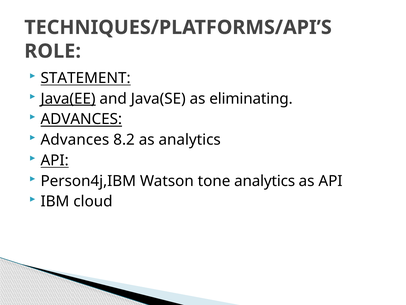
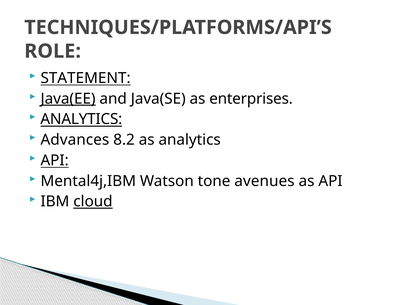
eliminating: eliminating -> enterprises (251, 99)
ADVANCES: ADVANCES -> ANALYTICS (81, 119)
Person4j,IBM: Person4j,IBM -> Mental4j,IBM (88, 181)
tone analytics: analytics -> avenues (264, 181)
cloud underline: none -> present (93, 201)
